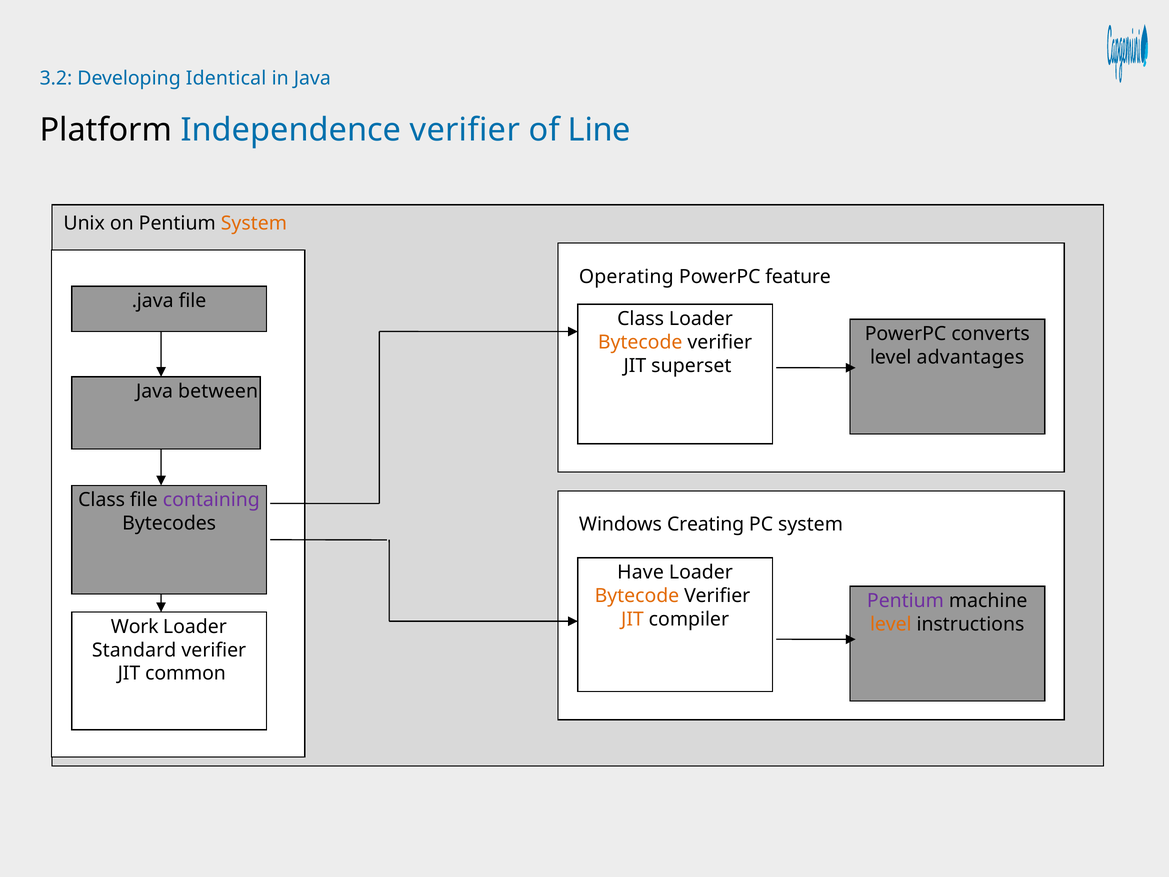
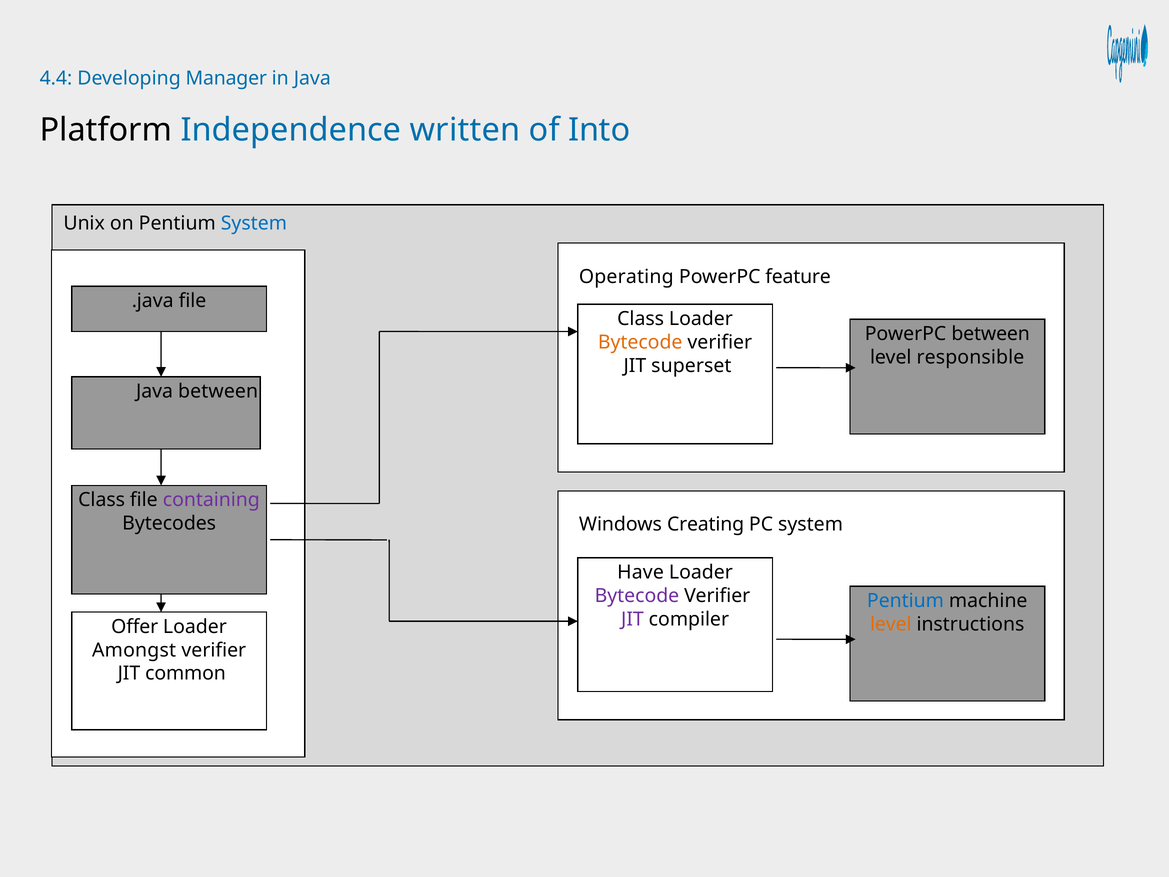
3.2: 3.2 -> 4.4 (56, 78)
Identical: Identical -> Manager (226, 78)
Independence verifier: verifier -> written (465, 130)
Line: Line -> Into (599, 130)
System colour: orange -> blue (254, 223)
PowerPC converts: converts -> between (991, 334)
advantages: advantages -> responsible (970, 357)
Bytecode colour: orange -> purple (637, 596)
Pentium colour: purple -> blue (905, 601)
JIT colour: orange -> purple (632, 619)
Work: Work -> Offer (135, 627)
Standard: Standard -> Amongst (134, 650)
